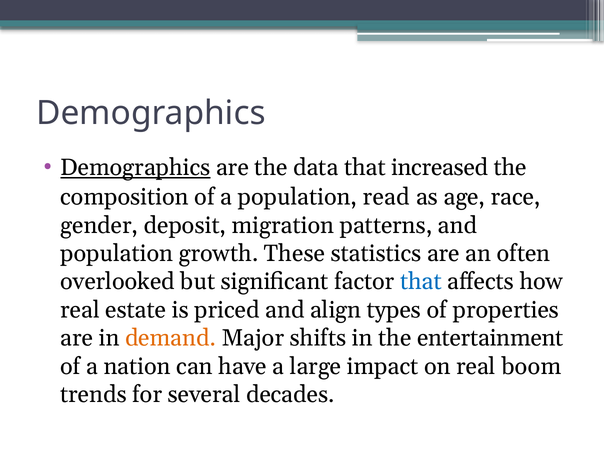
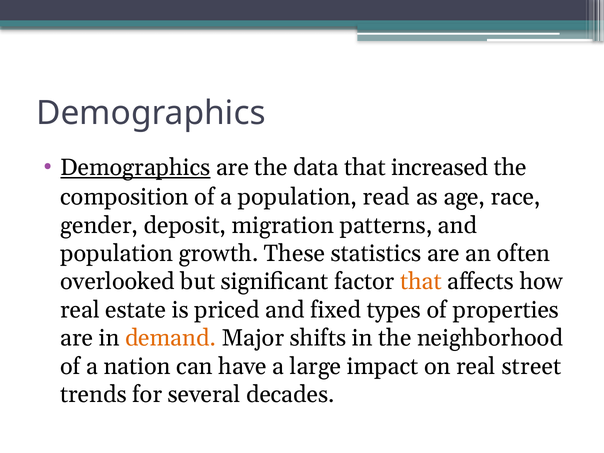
that colour: blue -> orange (421, 282)
align: align -> fixed (336, 310)
entertainment: entertainment -> neighborhood (490, 338)
boom: boom -> street (532, 366)
